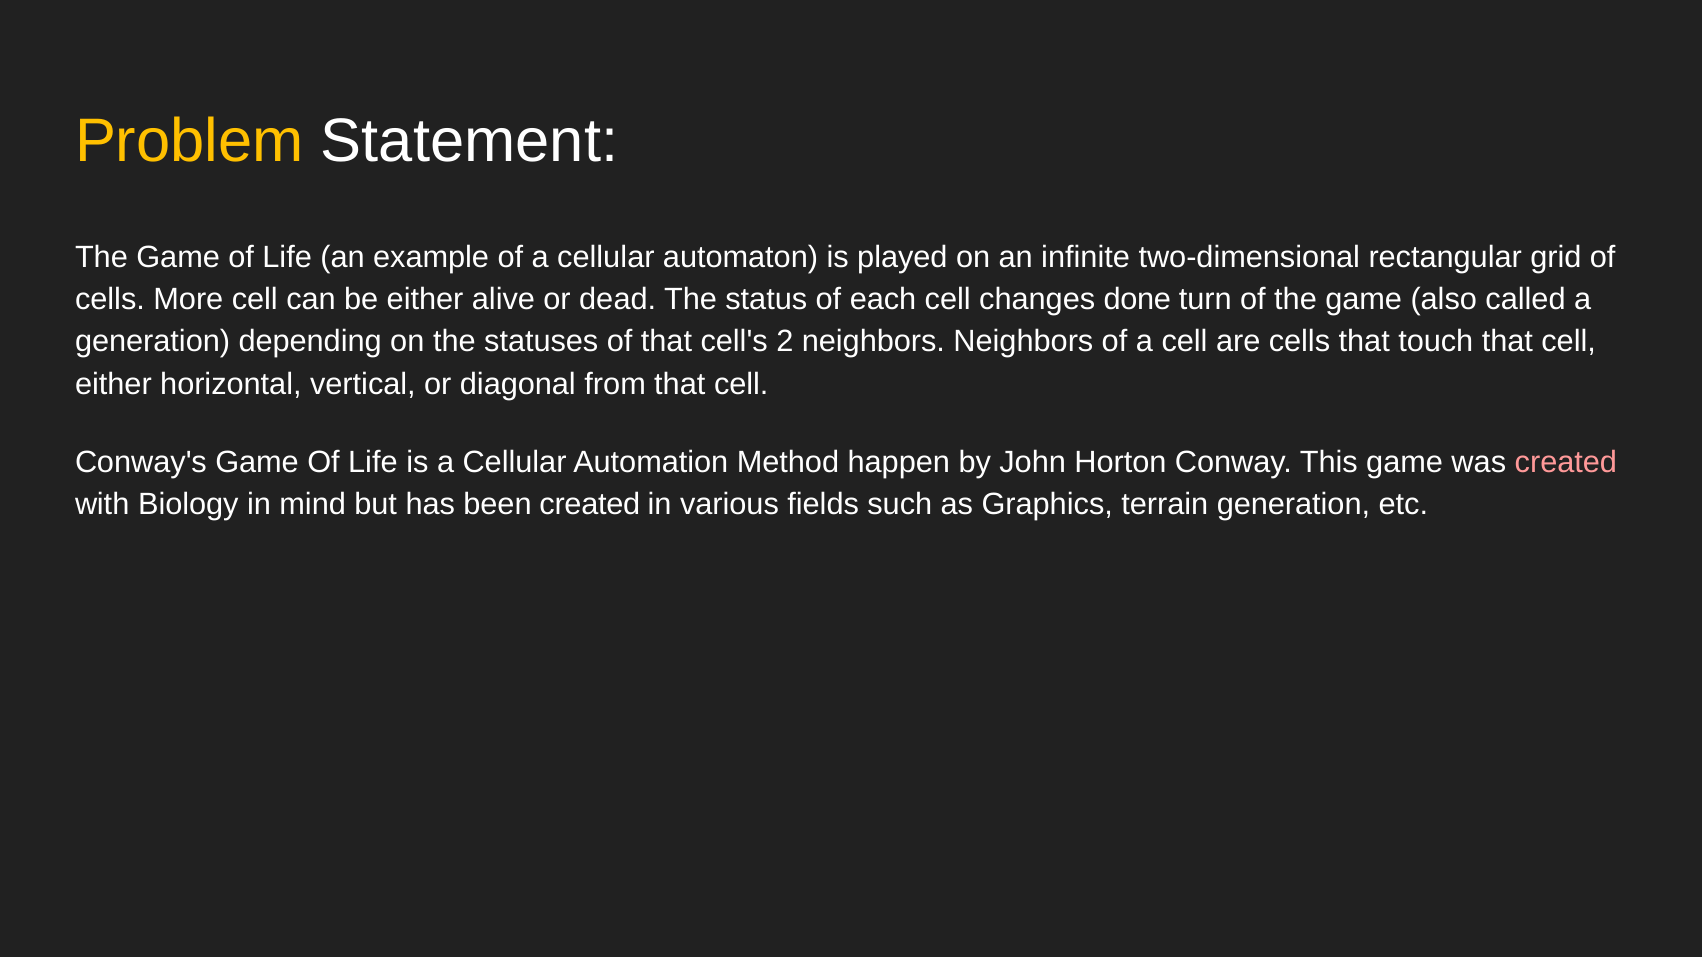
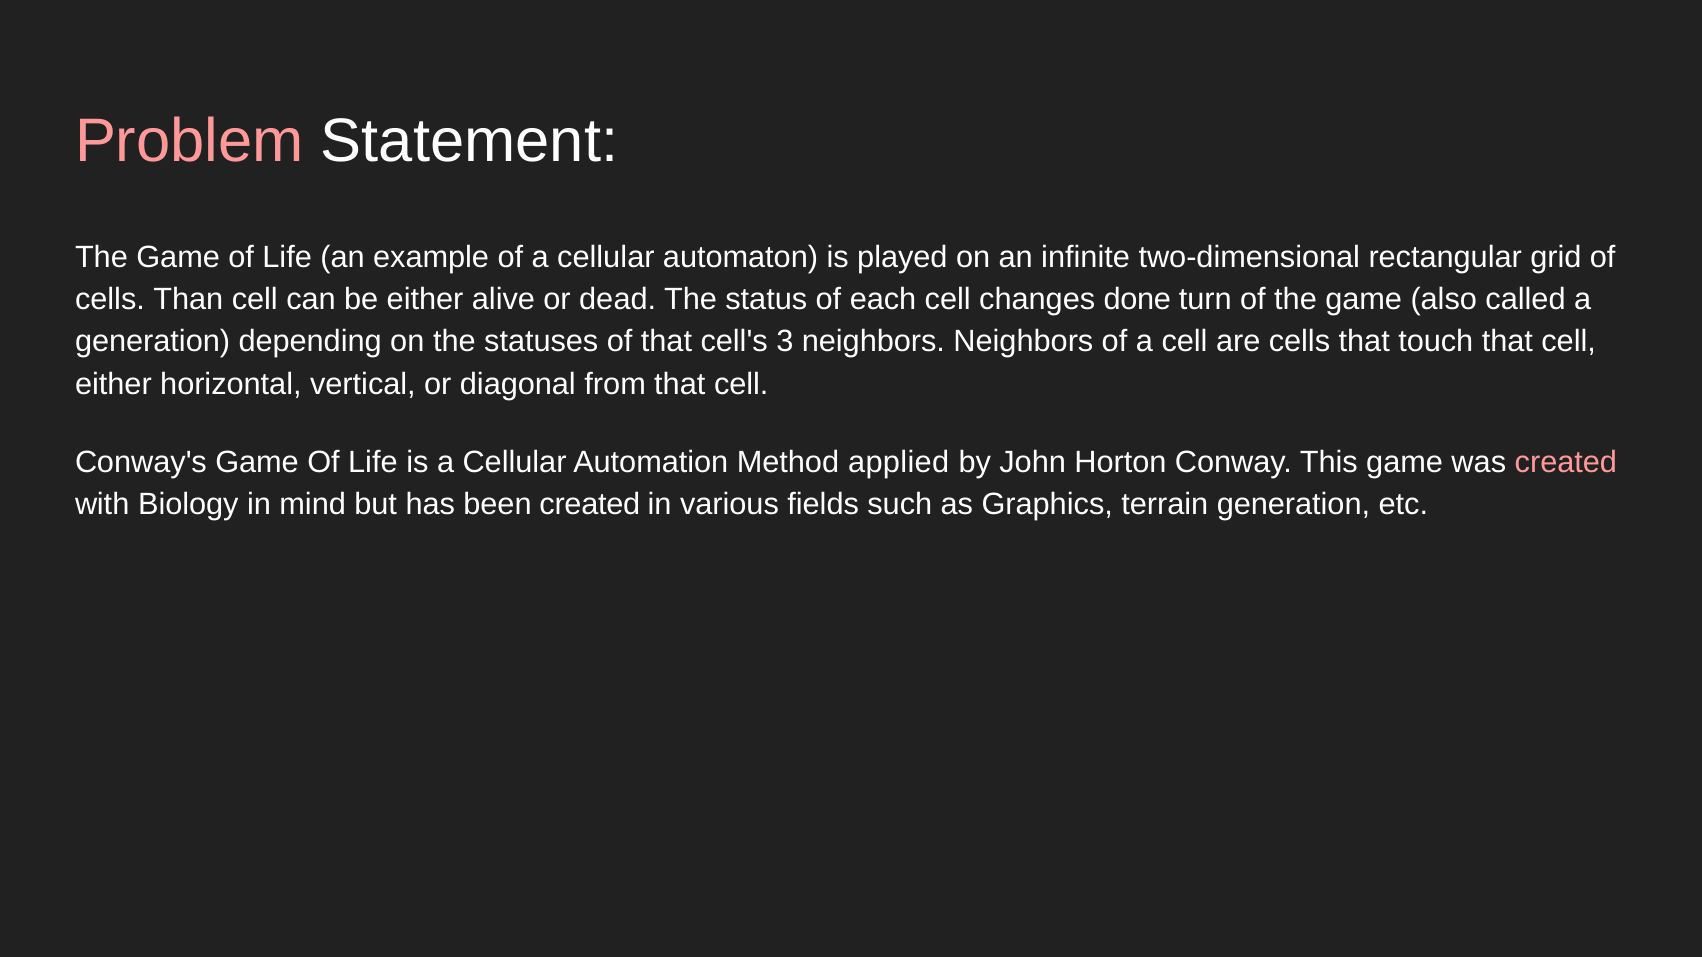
Problem colour: yellow -> pink (189, 141)
More: More -> Than (188, 300)
2: 2 -> 3 (785, 342)
happen: happen -> applied (899, 462)
